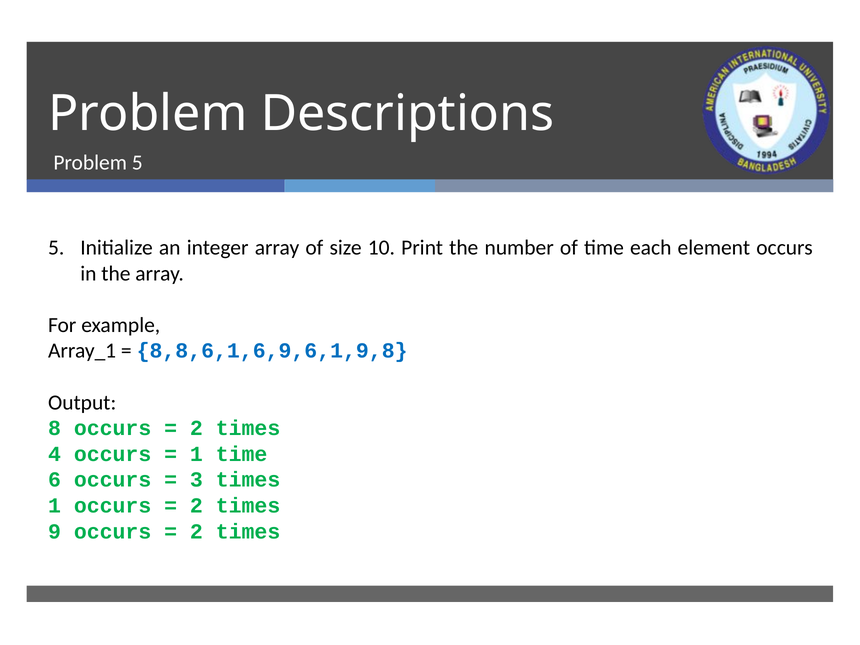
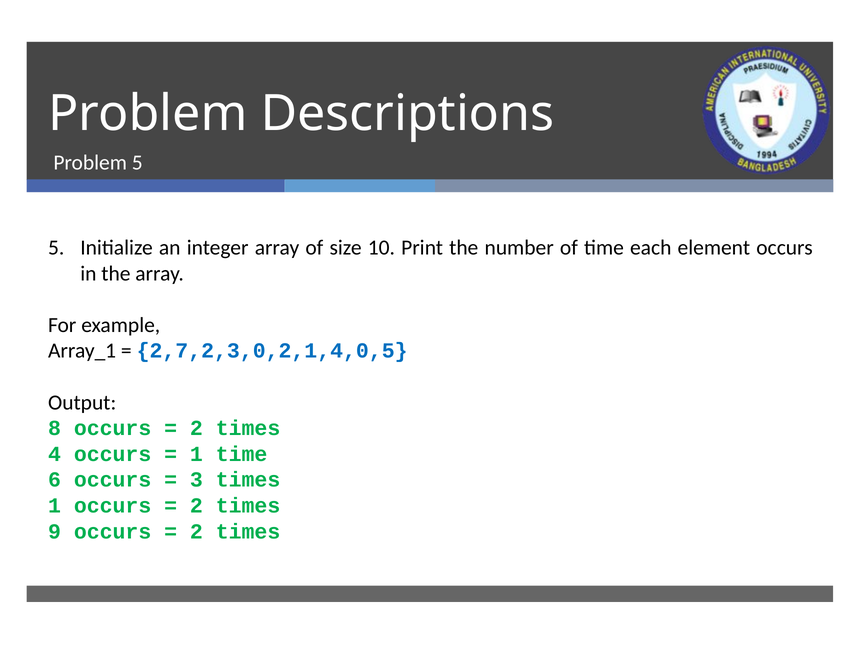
8,8,6,1,6,9,6,1,9,8: 8,8,6,1,6,9,6,1,9,8 -> 2,7,2,3,0,2,1,4,0,5 (272, 351)
